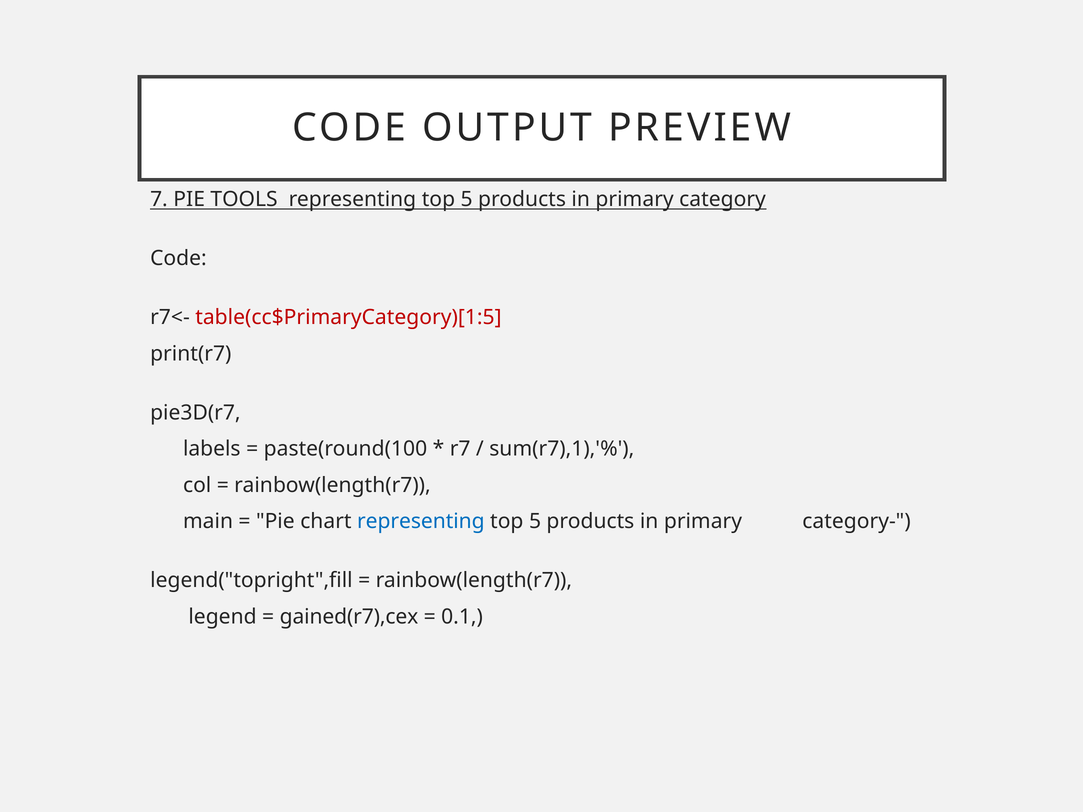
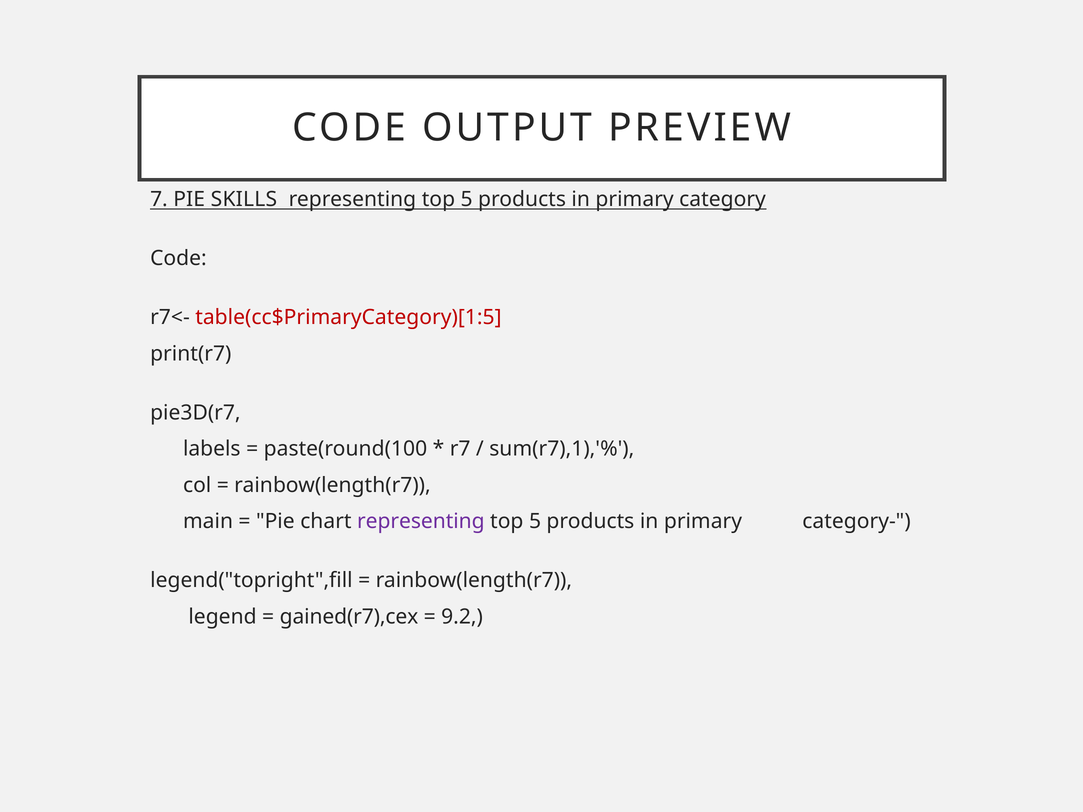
TOOLS: TOOLS -> SKILLS (244, 199)
representing colour: blue -> purple (421, 522)
0.1: 0.1 -> 9.2 (462, 617)
